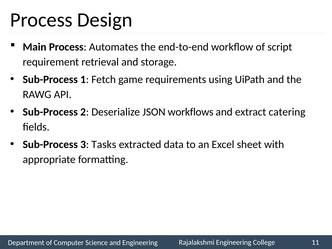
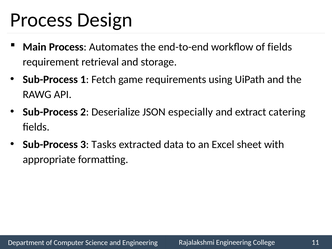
of script: script -> fields (280, 47)
workflows: workflows -> especially (190, 112)
